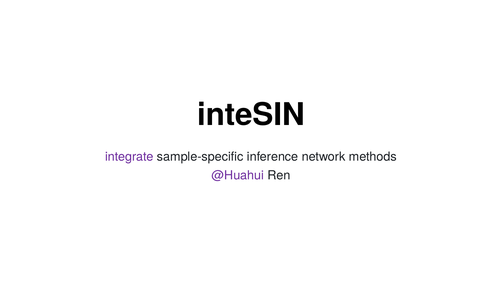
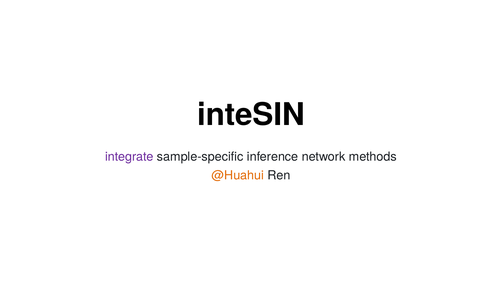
@Huahui colour: purple -> orange (238, 176)
